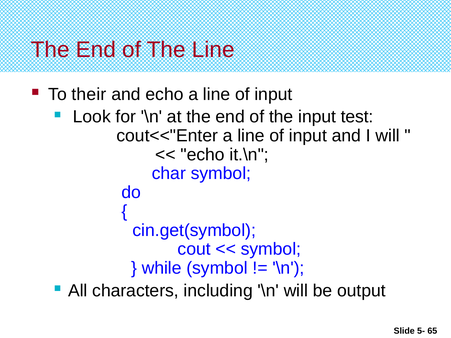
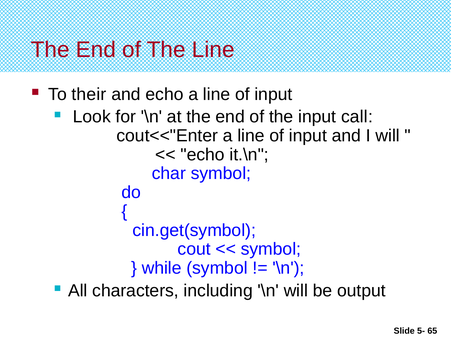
test: test -> call (357, 117)
